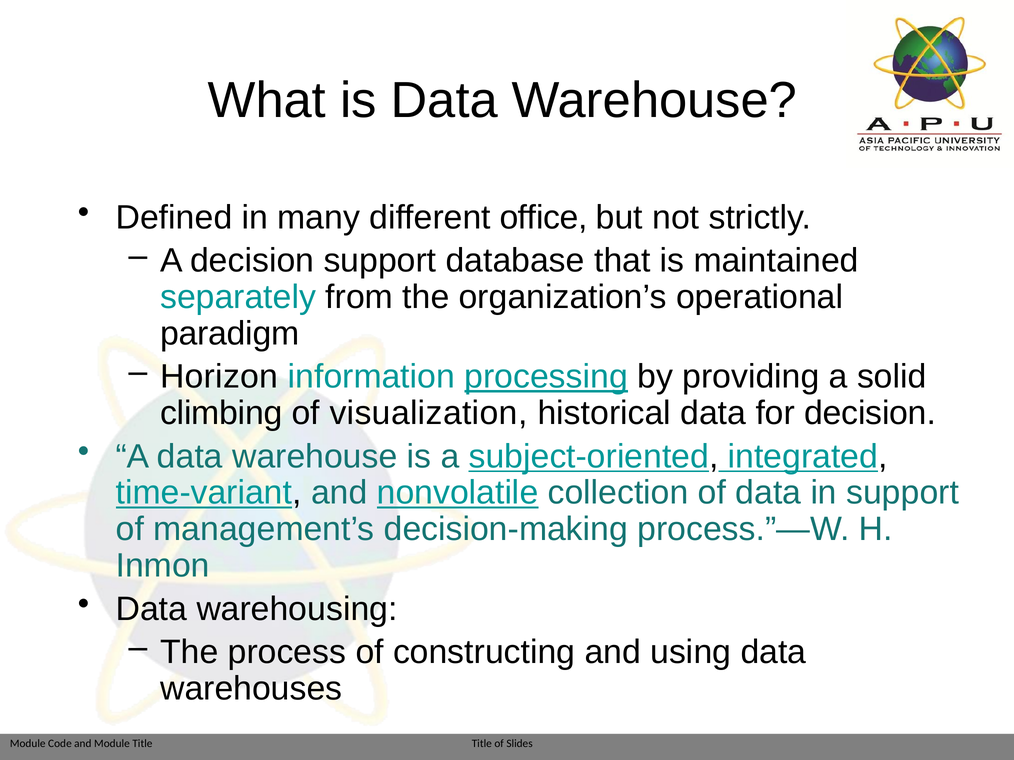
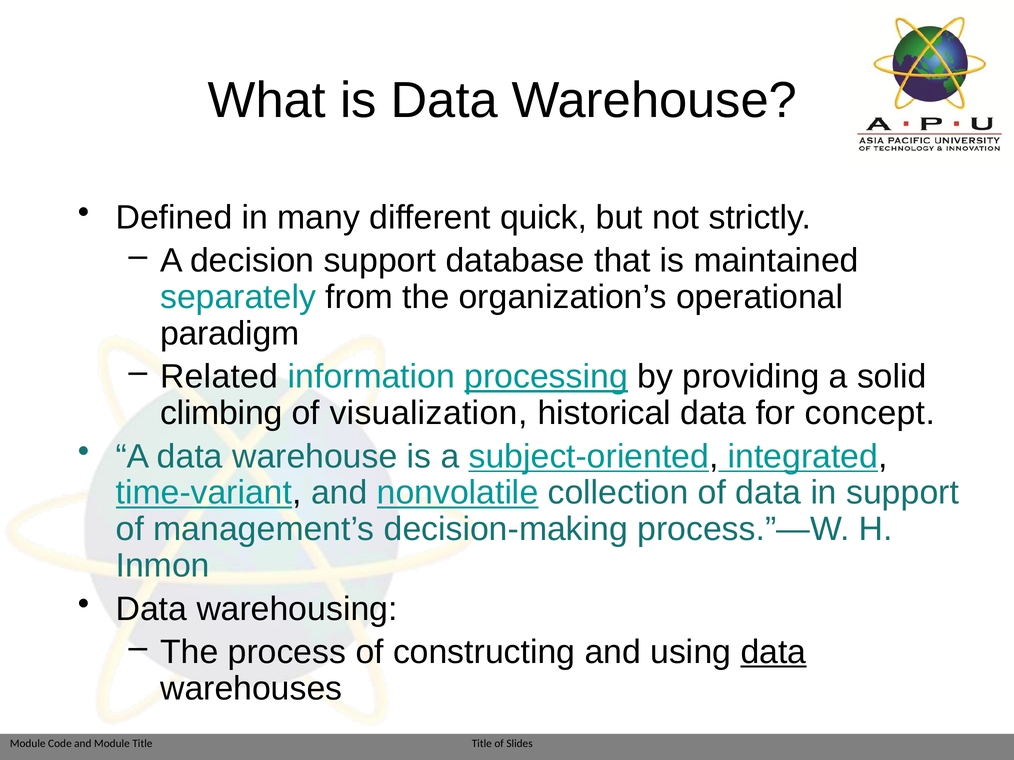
office: office -> quick (544, 218)
Horizon: Horizon -> Related (219, 377)
for decision: decision -> concept (870, 413)
data underline: none -> present (773, 653)
